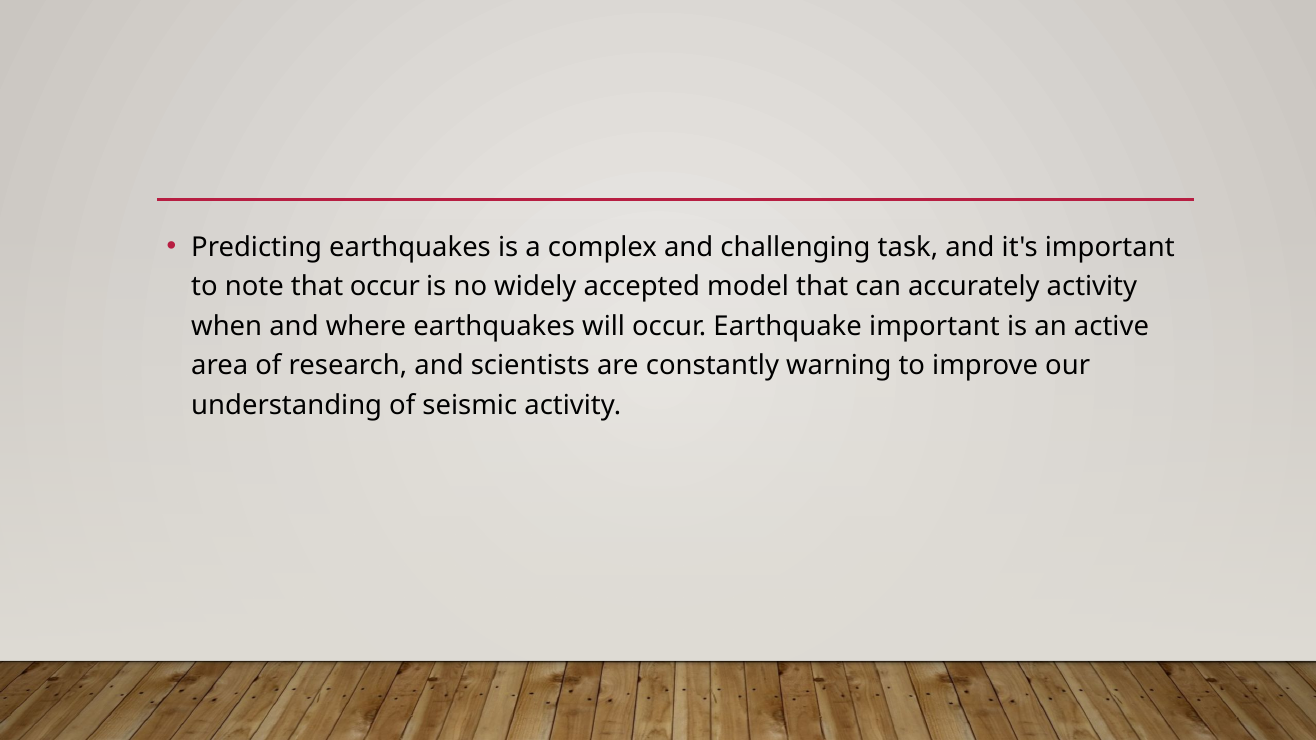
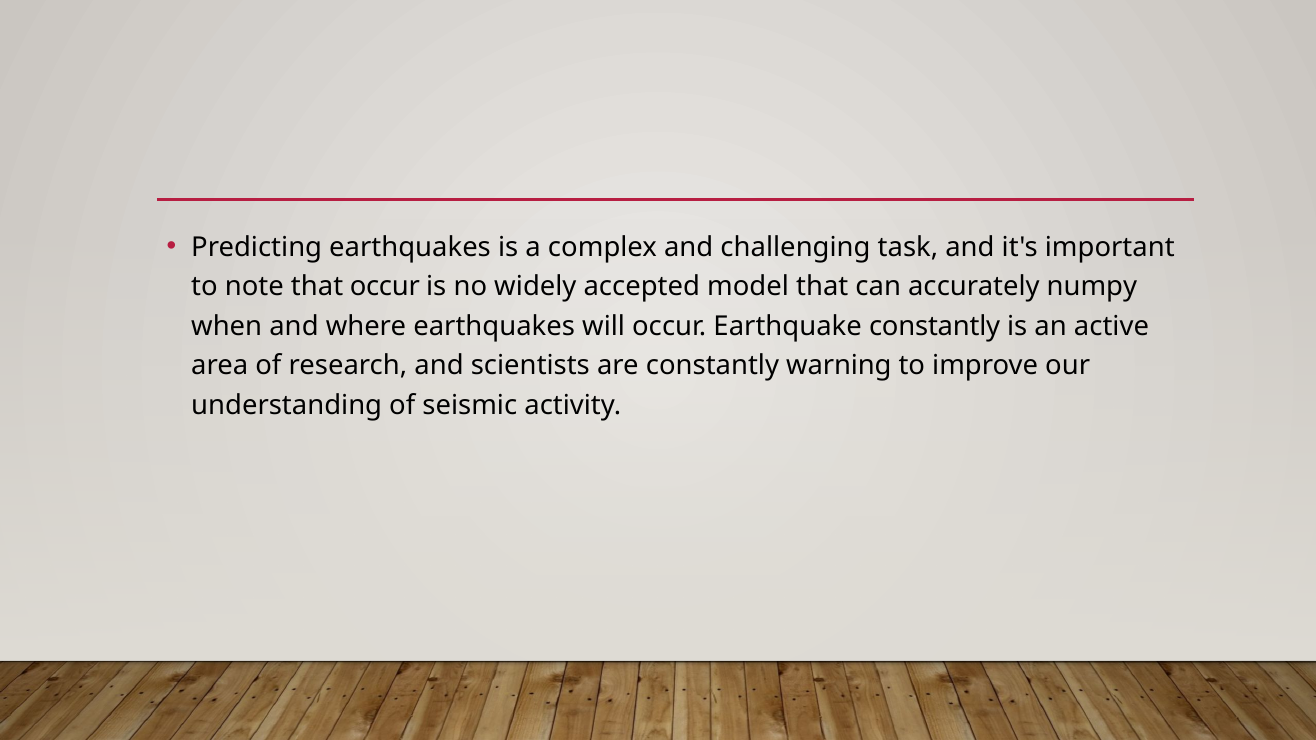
accurately activity: activity -> numpy (1092, 287)
Earthquake important: important -> constantly (935, 326)
